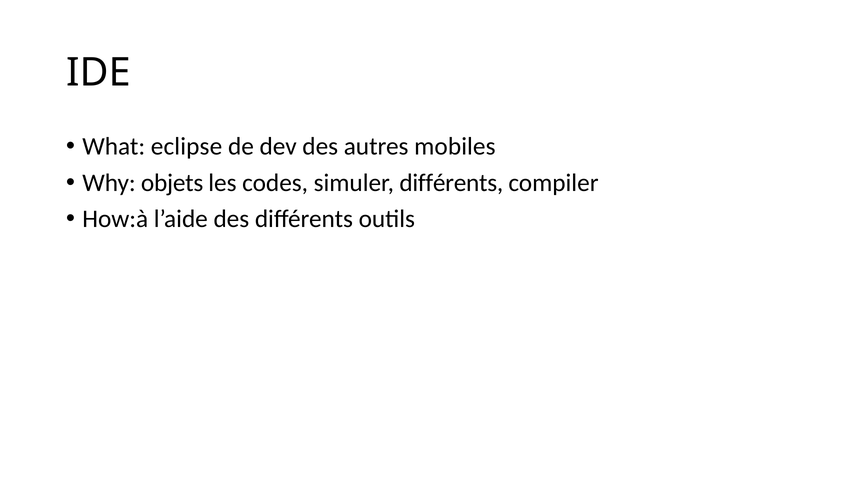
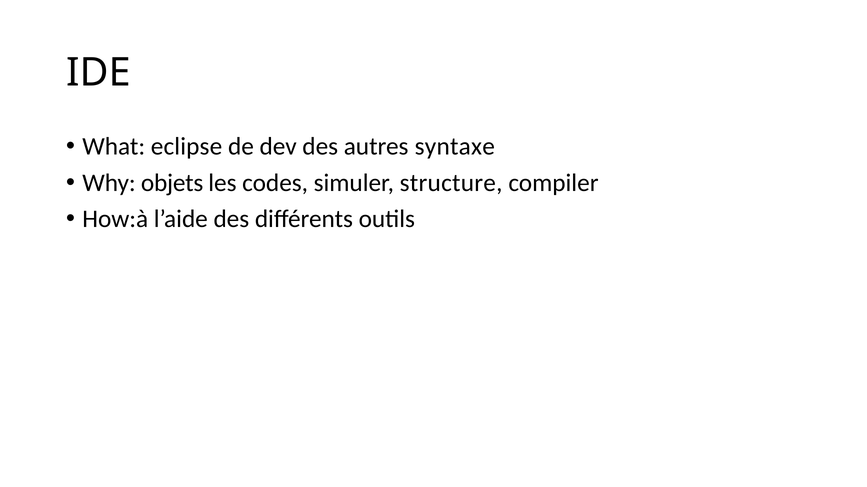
mobiles: mobiles -> syntaxe (455, 147)
simuler différents: différents -> structure (451, 183)
